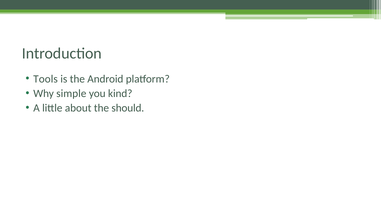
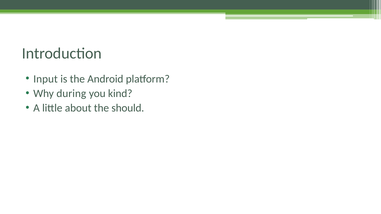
Tools: Tools -> Input (46, 79)
simple: simple -> during (71, 94)
